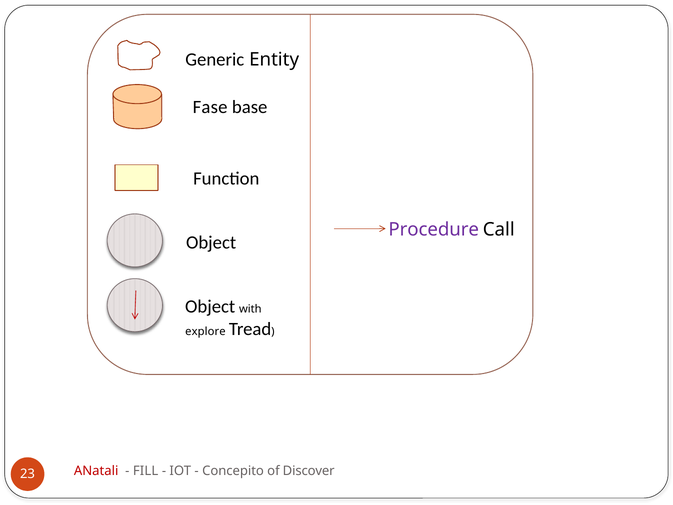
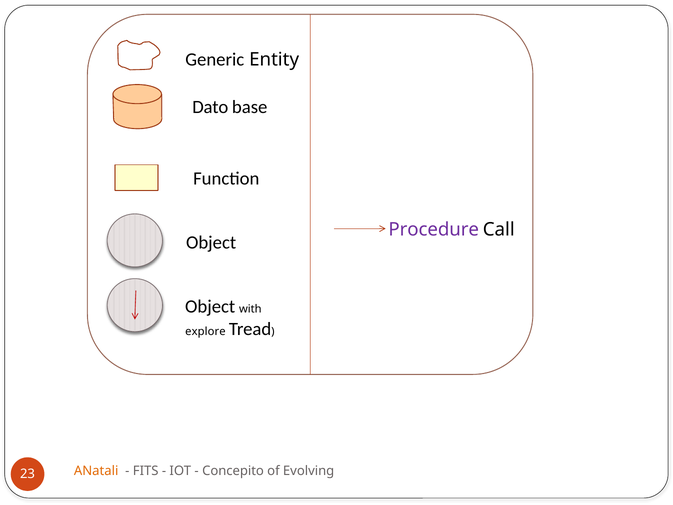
Fase: Fase -> Dato (210, 107)
ANatali colour: red -> orange (96, 471)
FILL: FILL -> FITS (146, 471)
Discover: Discover -> Evolving (309, 471)
